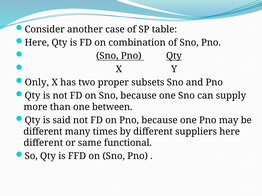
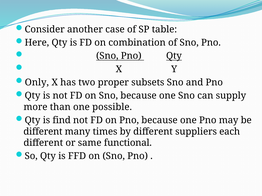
between: between -> possible (112, 107)
said: said -> find (62, 120)
suppliers here: here -> each (230, 132)
